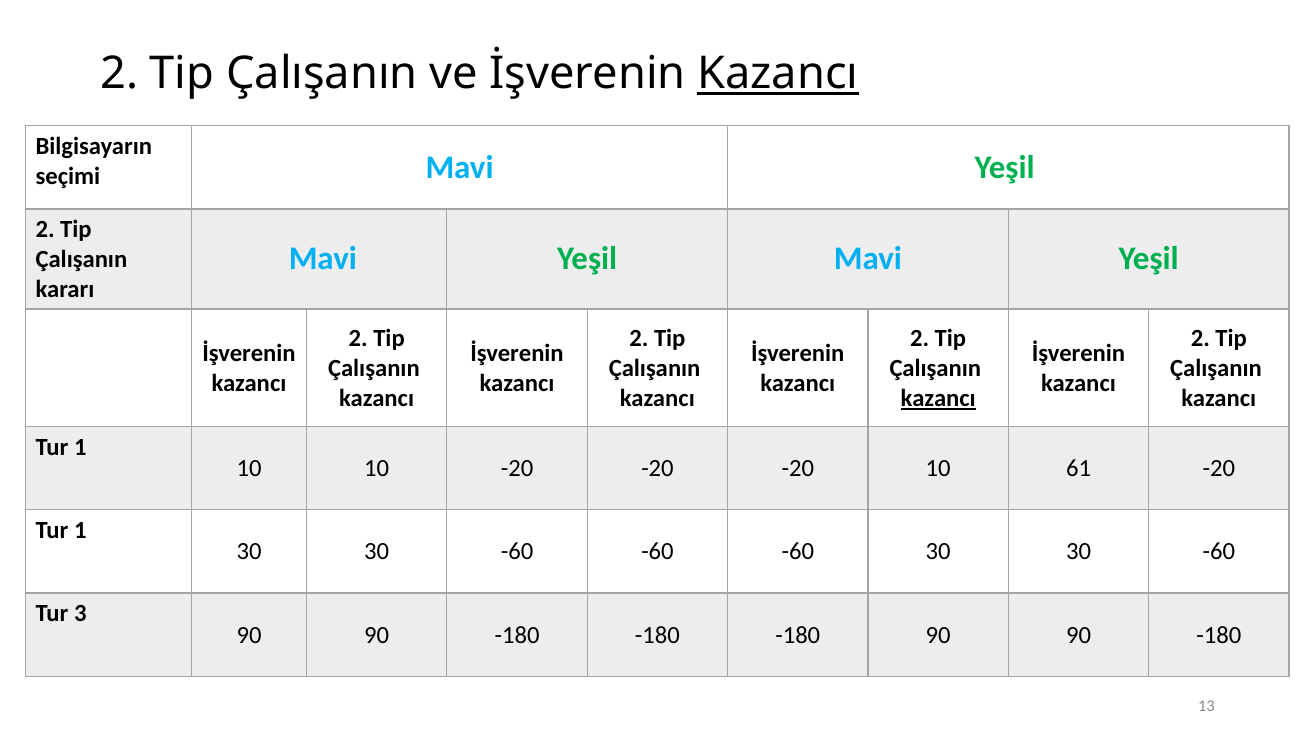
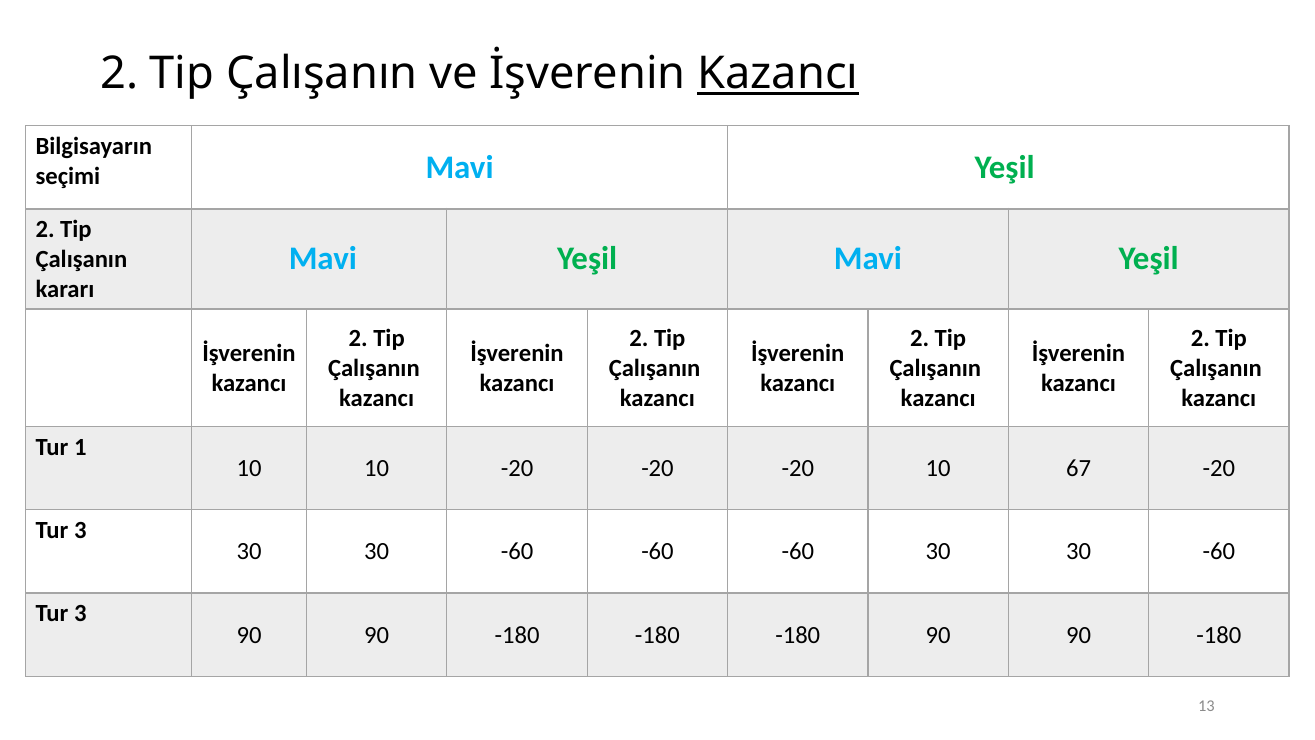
kazancı underline: present -> none (938, 398)
61: 61 -> 67 (1079, 468)
1: 1 -> 3 (80, 530)
